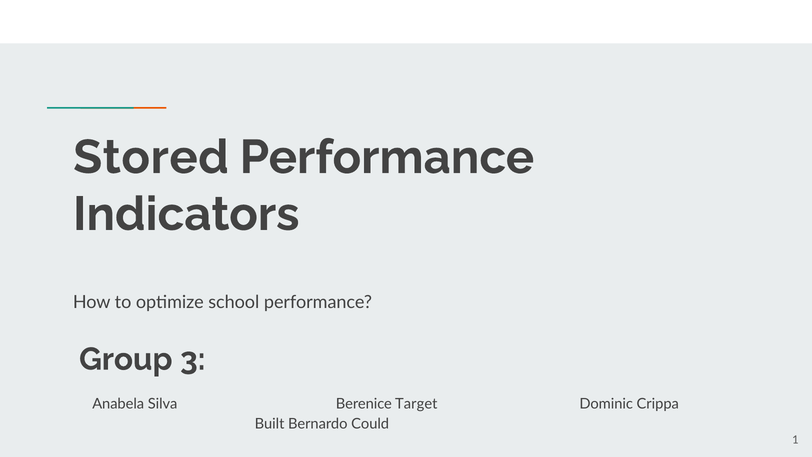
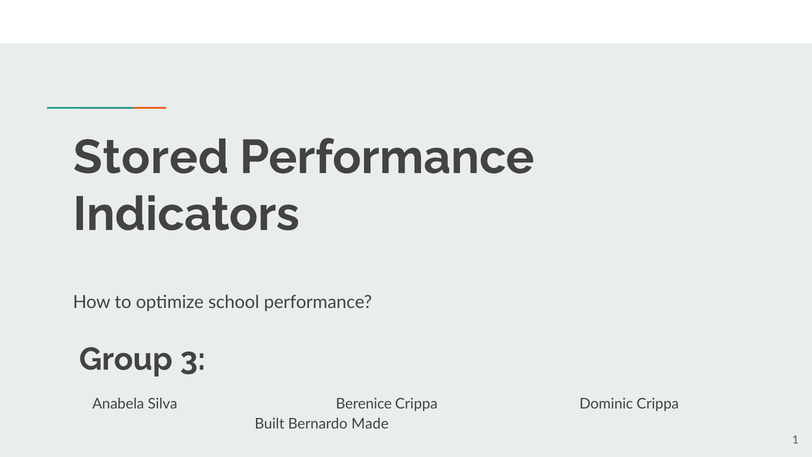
Berenice Target: Target -> Crippa (416, 404)
Could: Could -> Made (370, 424)
